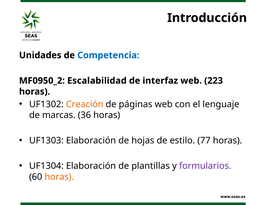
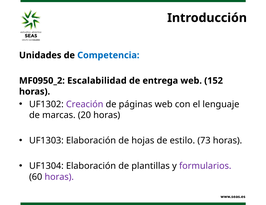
interfaz: interfaz -> entrega (160, 81)
223: 223 -> 152 (214, 81)
Creación colour: orange -> purple (85, 104)
36: 36 -> 20 (84, 115)
77: 77 -> 73 (204, 141)
horas colour: orange -> purple (59, 177)
